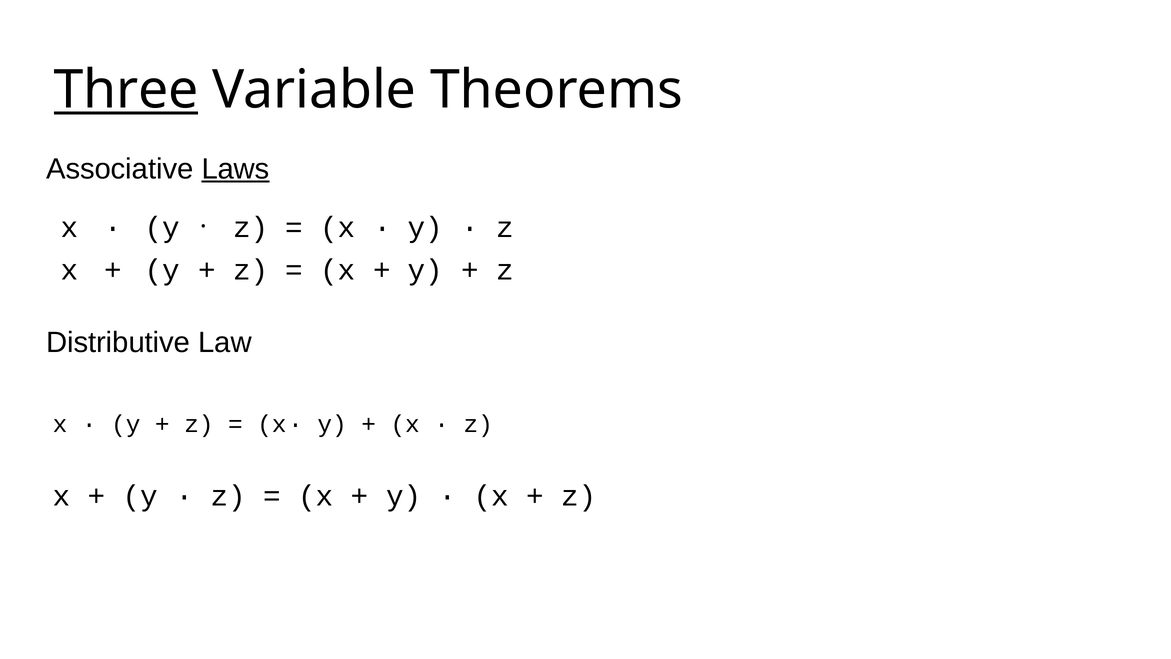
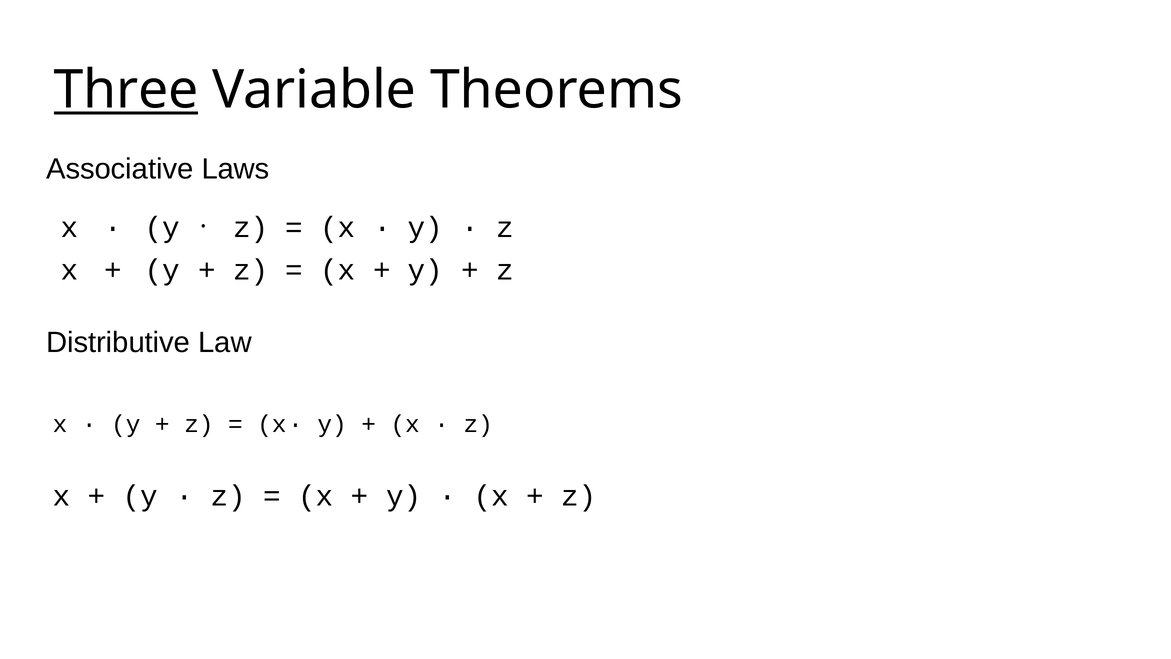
Laws underline: present -> none (236, 169)
